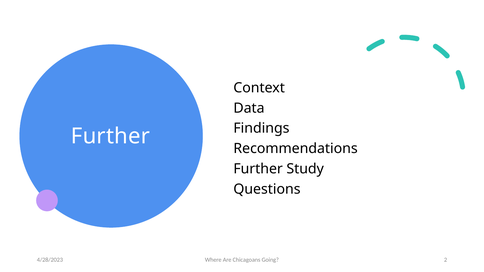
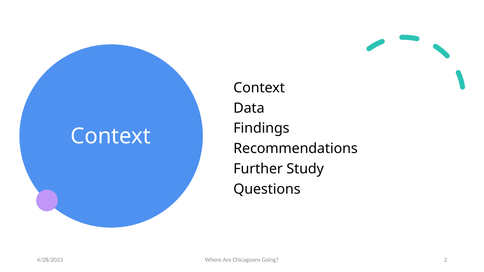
Further: Further -> Context (111, 136)
